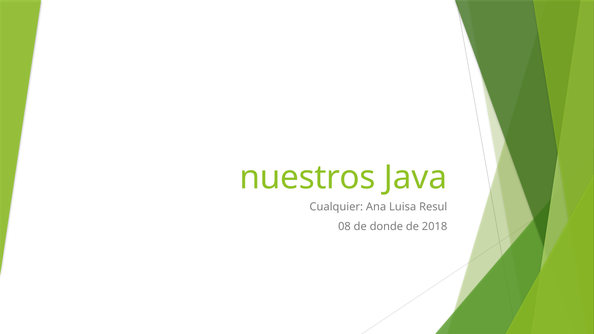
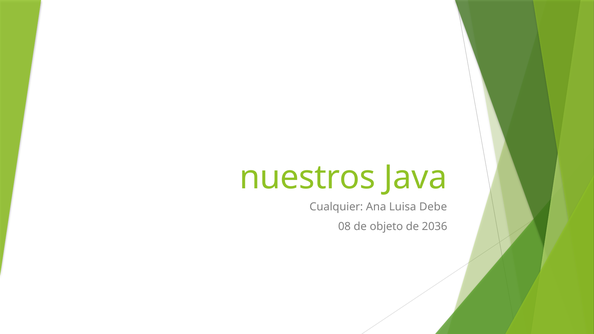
Resul: Resul -> Debe (433, 207)
donde: donde -> objeto (386, 227)
2018: 2018 -> 2036 (435, 227)
